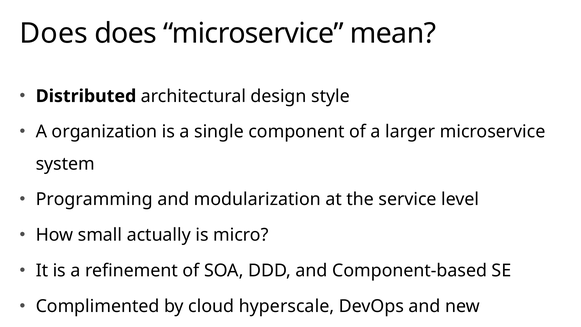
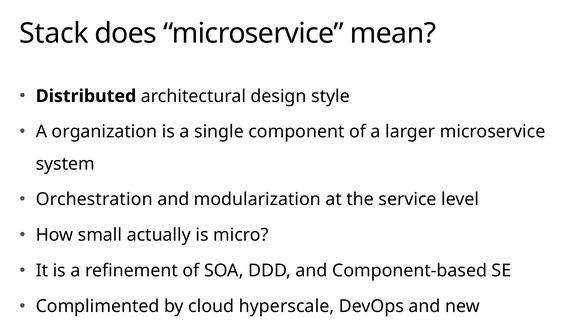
Does: Does -> Stack (54, 33)
Programming: Programming -> Orchestration (94, 199)
